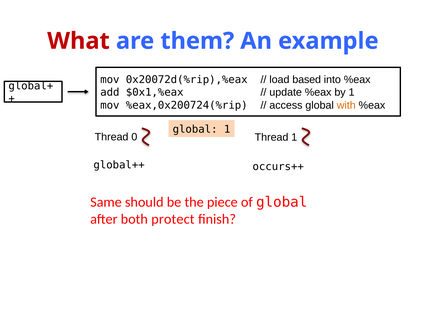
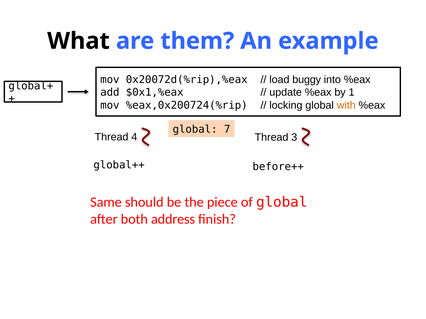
What colour: red -> black (78, 41)
based: based -> buggy (307, 80)
access: access -> locking (286, 105)
global 1: 1 -> 7 (227, 130)
0: 0 -> 4 (134, 137)
Thread 1: 1 -> 3 (294, 137)
occurs++: occurs++ -> before++ (278, 167)
protect: protect -> address (173, 219)
